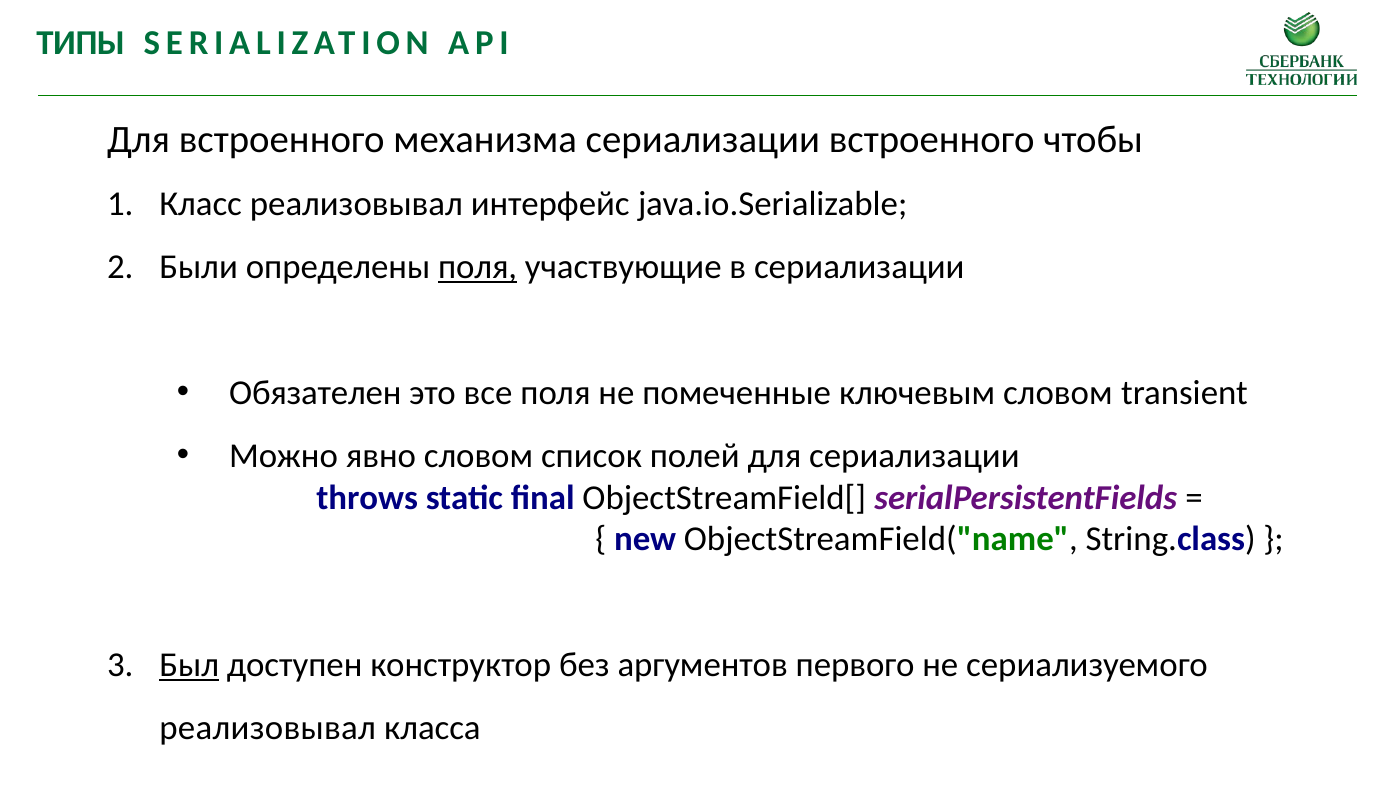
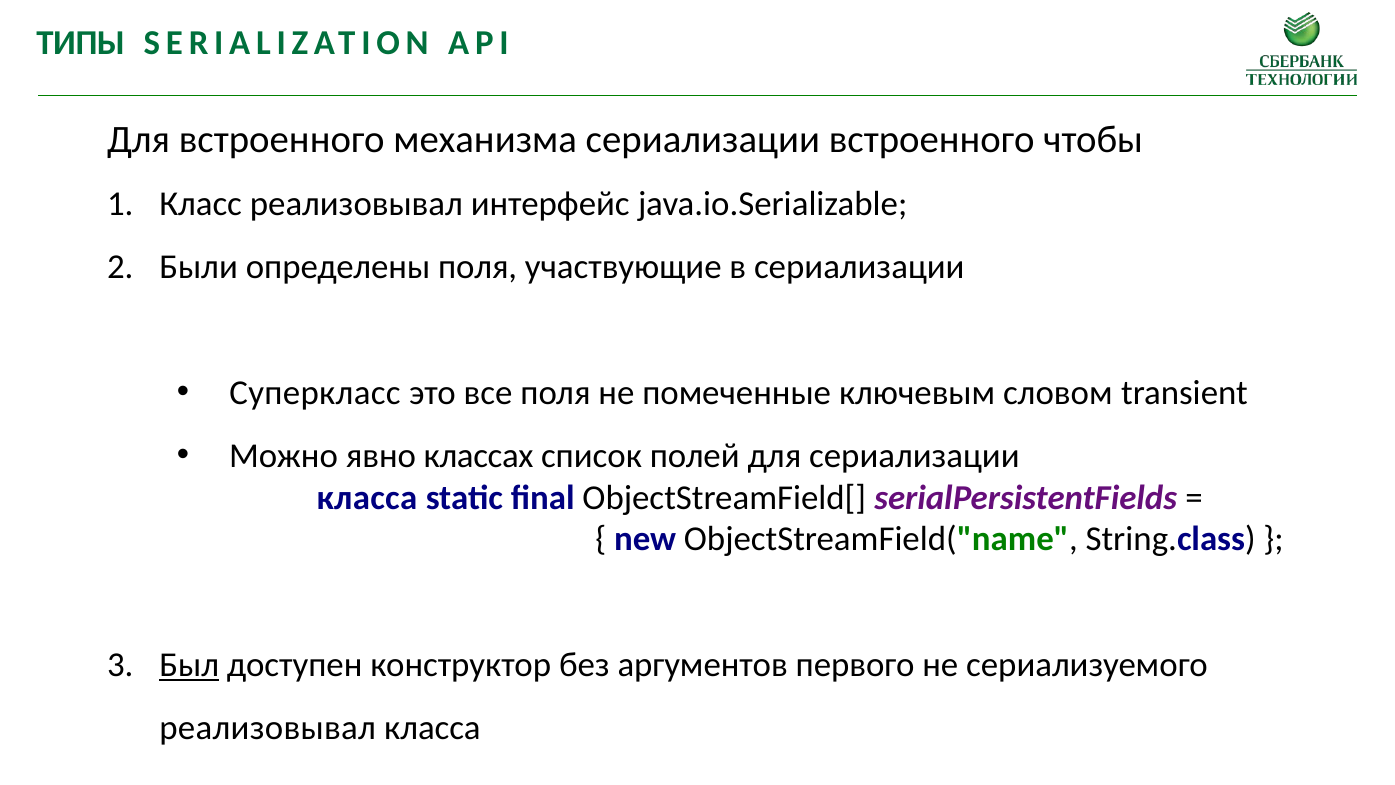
поля underline: present -> none (478, 267)
Обязателен: Обязателен -> Суперкласс (315, 393)
явно словом: словом -> классах (479, 455)
throws: throws -> класса (367, 497)
